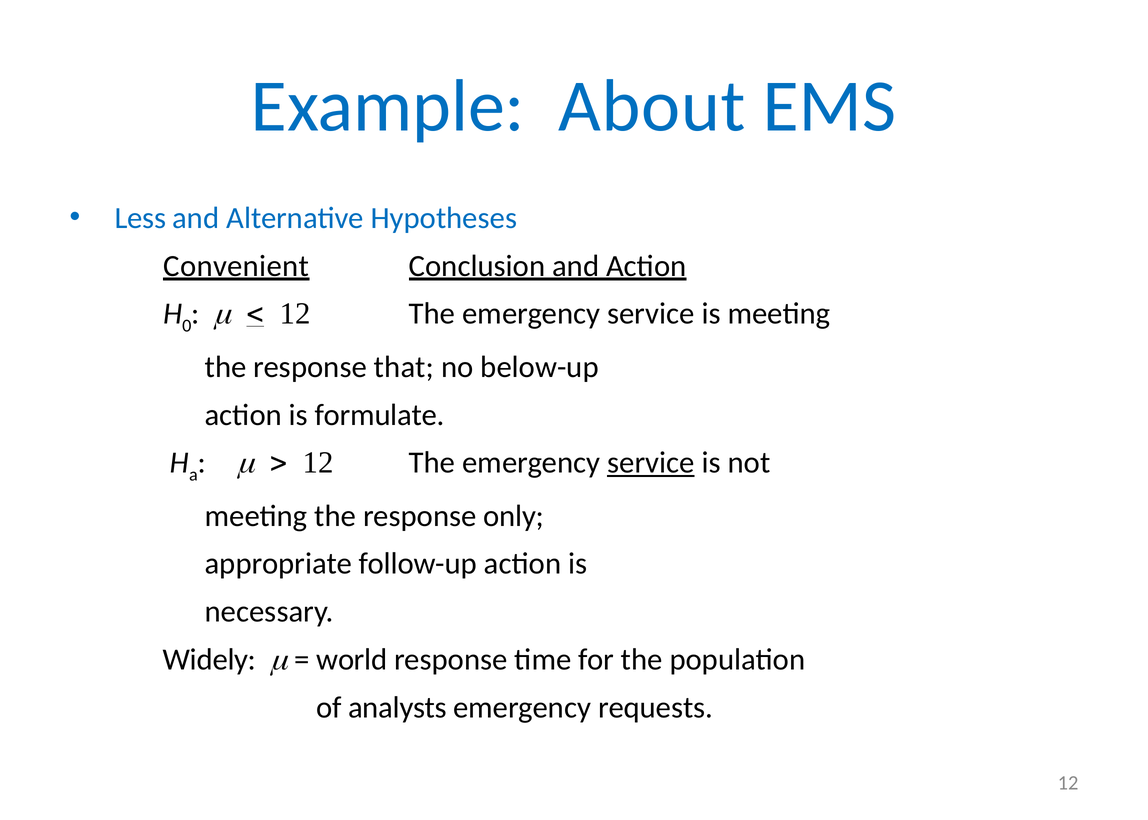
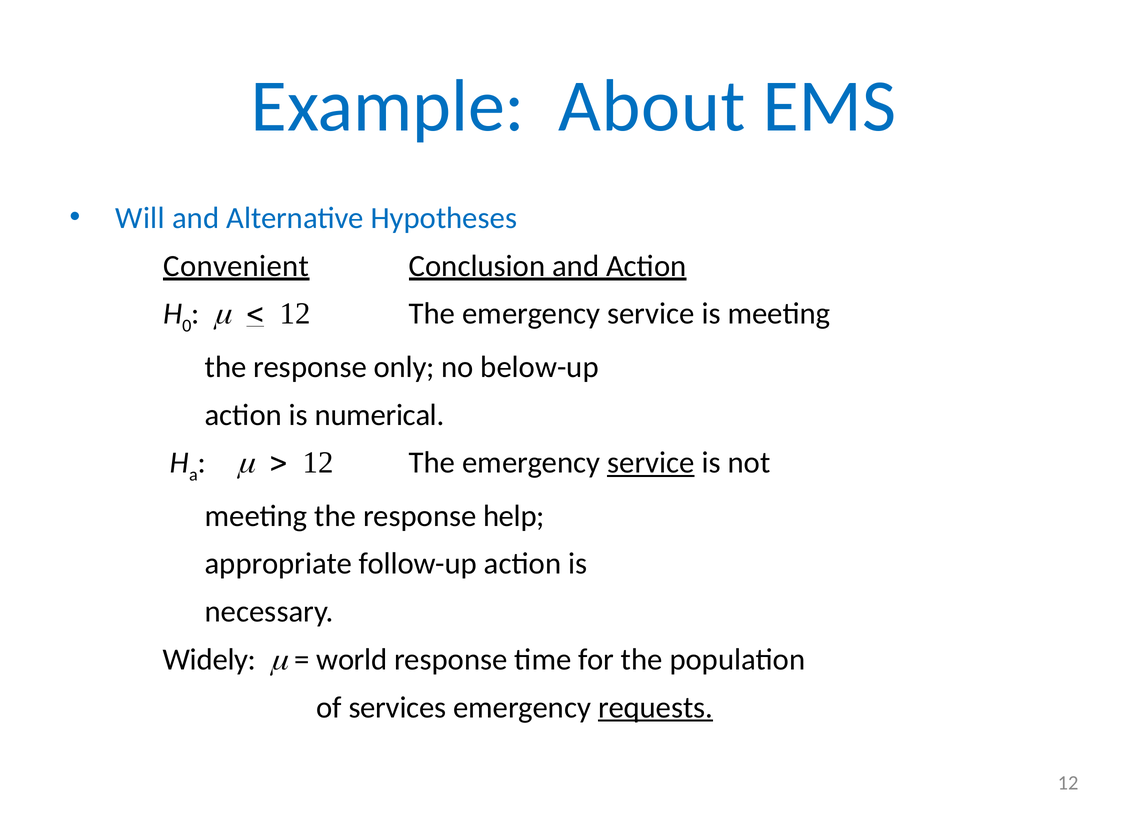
Less: Less -> Will (140, 218)
that: that -> only (404, 367)
formulate: formulate -> numerical (380, 415)
only: only -> help (514, 516)
analysts: analysts -> services (397, 707)
requests underline: none -> present (656, 707)
